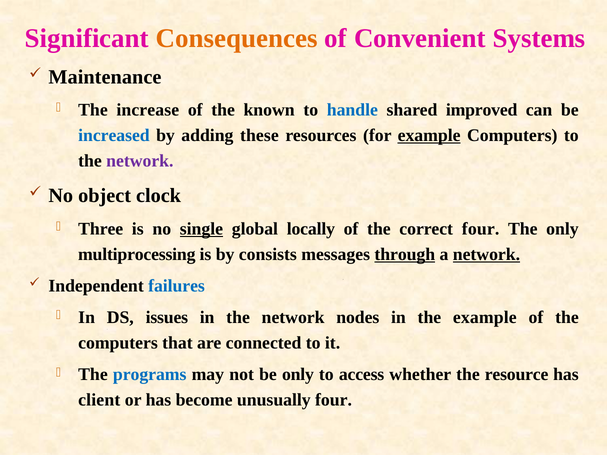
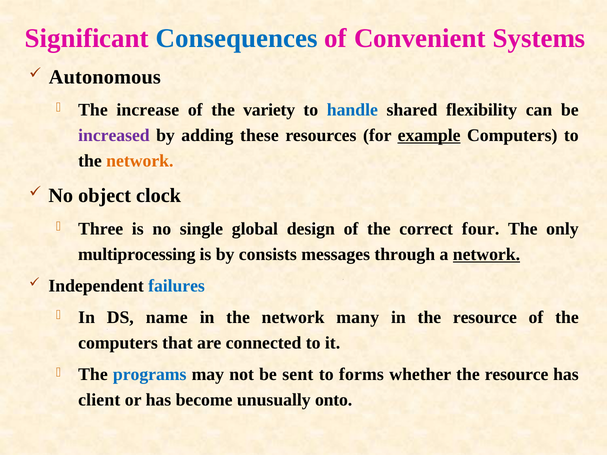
Consequences colour: orange -> blue (237, 38)
Maintenance: Maintenance -> Autonomous (105, 77)
known: known -> variety (269, 110)
improved: improved -> flexibility (482, 110)
increased colour: blue -> purple (114, 136)
network colour: purple -> orange (140, 161)
single underline: present -> none (201, 229)
locally: locally -> design (311, 229)
through underline: present -> none (405, 254)
issues: issues -> name (167, 318)
nodes: nodes -> many (358, 318)
in the example: example -> resource (485, 318)
be only: only -> sent (298, 375)
access: access -> forms (361, 375)
unusually four: four -> onto (334, 400)
